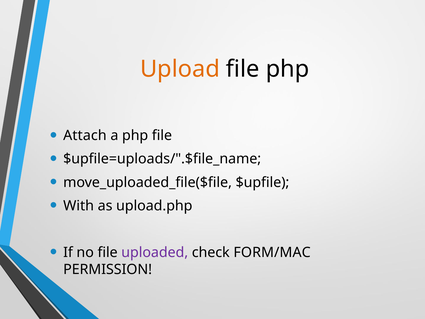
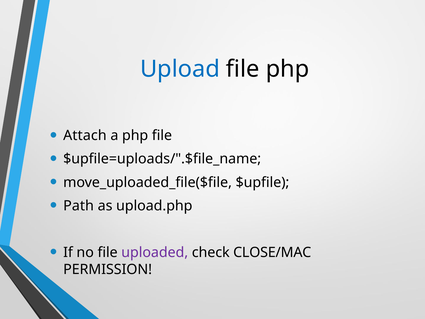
Upload colour: orange -> blue (180, 69)
With: With -> Path (79, 206)
FORM/MAC: FORM/MAC -> CLOSE/MAC (272, 252)
